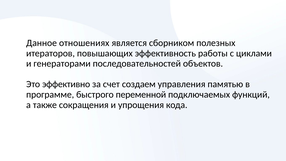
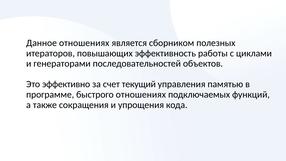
создаем: создаем -> текущий (139, 84)
быстрого переменной: переменной -> отношениях (141, 94)
